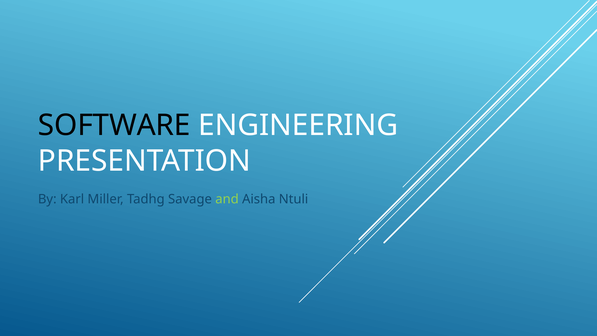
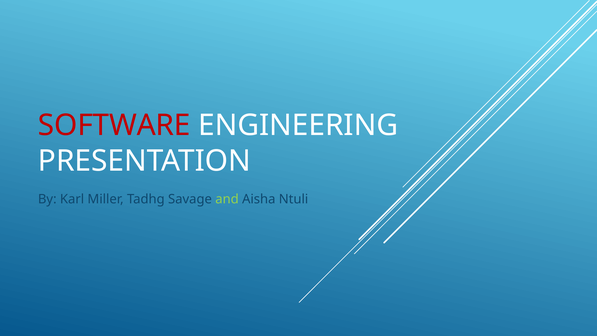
SOFTWARE colour: black -> red (114, 125)
